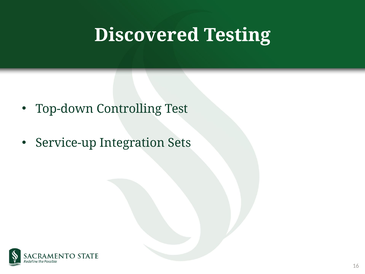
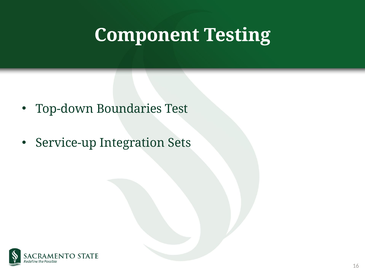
Discovered: Discovered -> Component (147, 35)
Controlling: Controlling -> Boundaries (129, 109)
